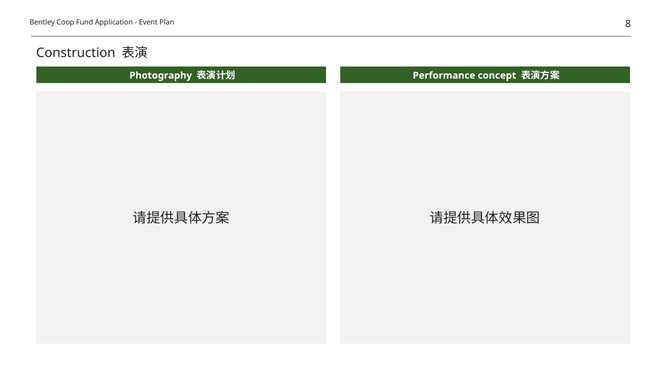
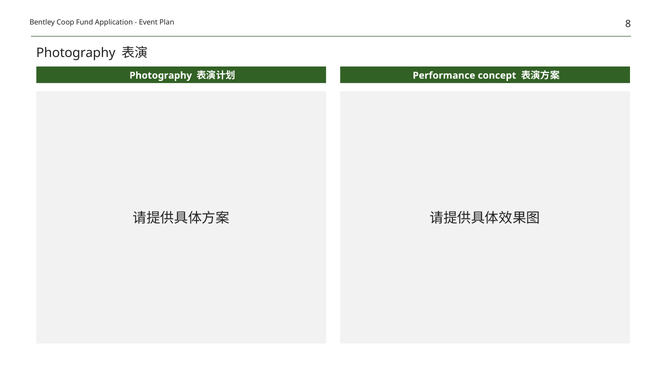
Construction: Construction -> Photography (76, 53)
